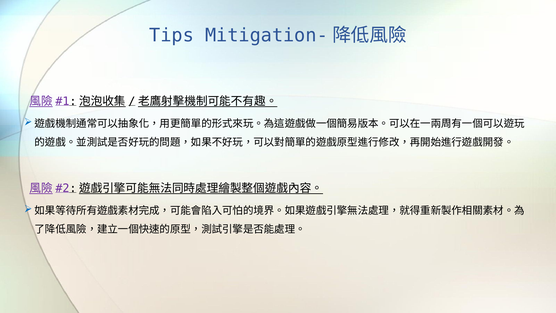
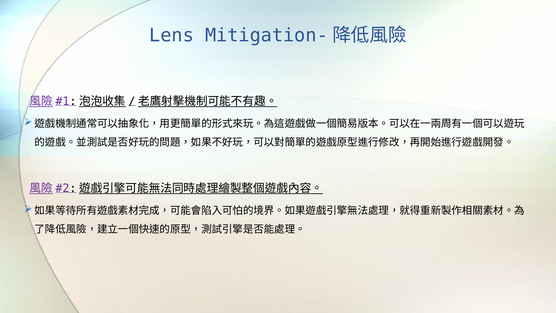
Tips: Tips -> Lens (172, 35)
